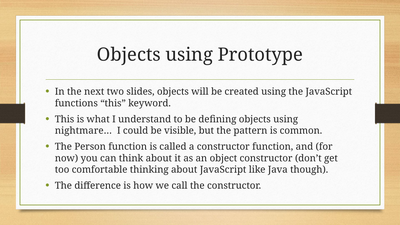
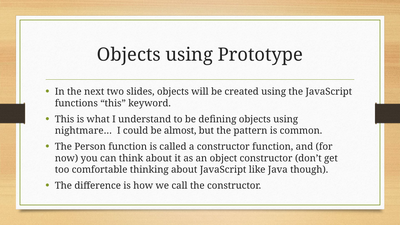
visible: visible -> almost (180, 131)
